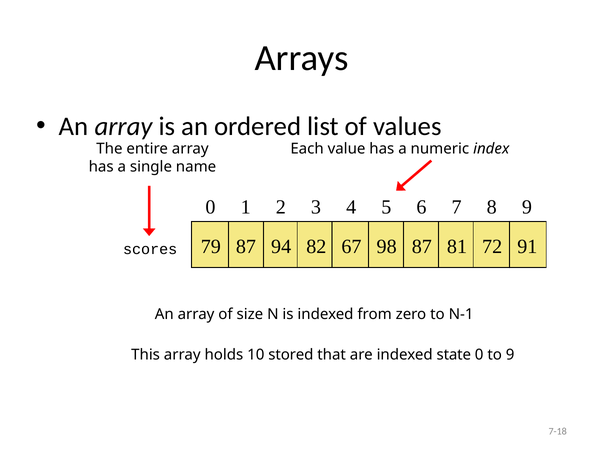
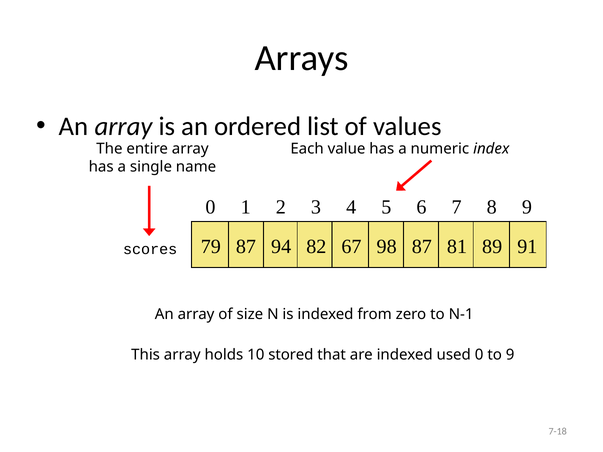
72: 72 -> 89 (492, 247)
state: state -> used (454, 355)
